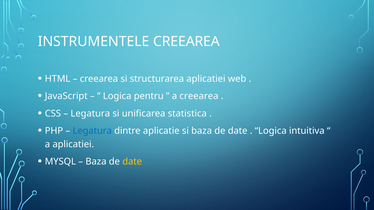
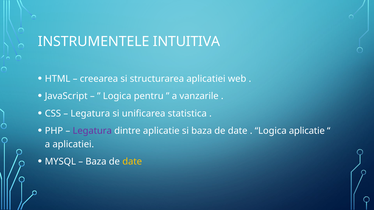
INSTRUMENTELE CREEAREA: CREEAREA -> INTUITIVA (187, 42)
a creearea: creearea -> vanzarile (199, 96)
Legatura colour: blue -> purple (92, 131)
Logica intuitiva: intuitiva -> aplicatie (307, 131)
